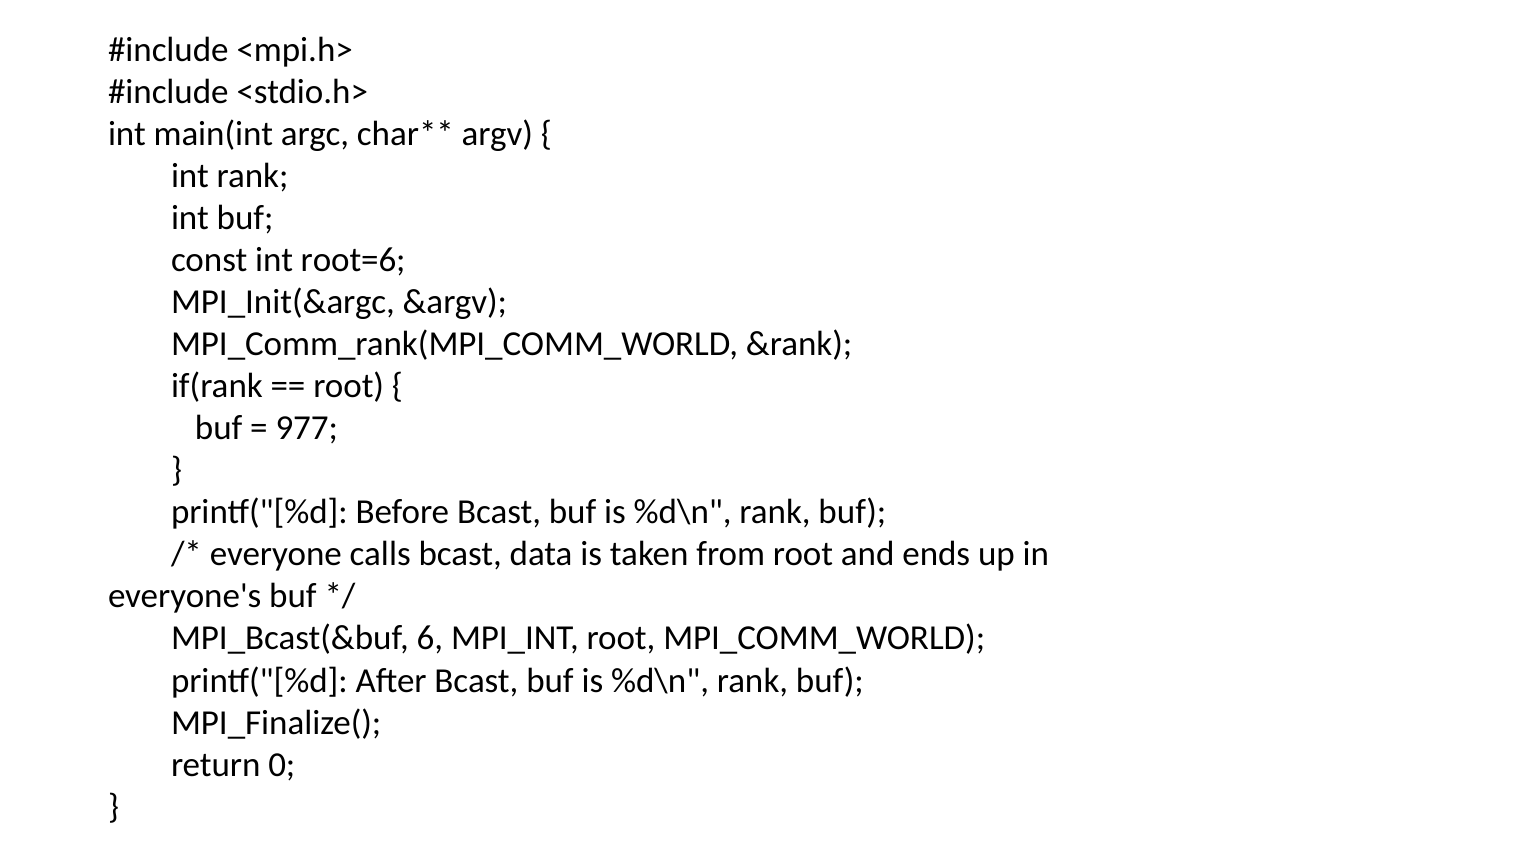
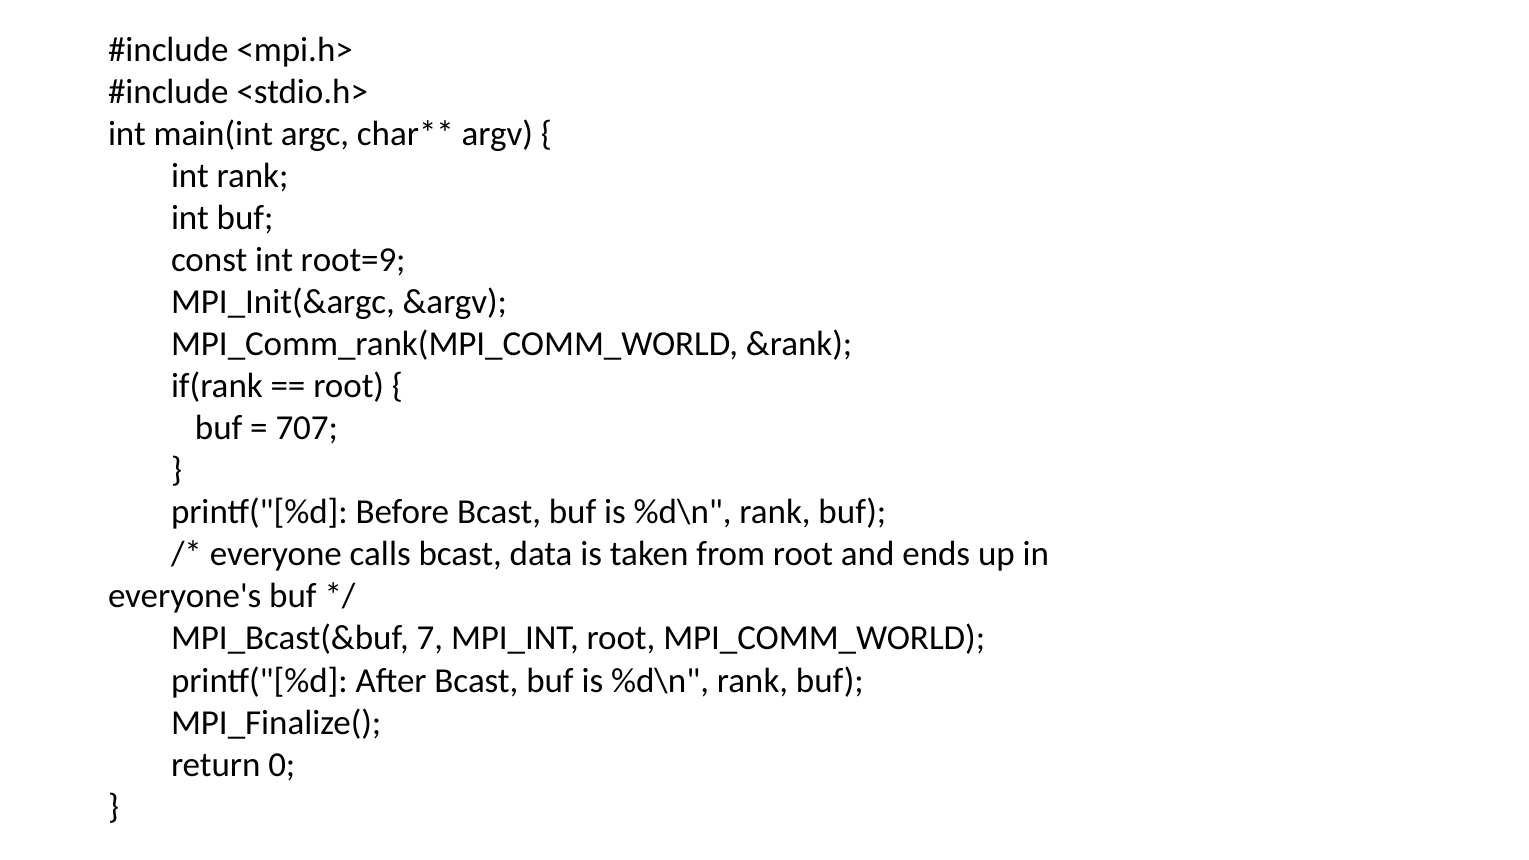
root=6: root=6 -> root=9 (353, 260)
977: 977 -> 707 (307, 428)
6: 6 -> 7 (430, 638)
